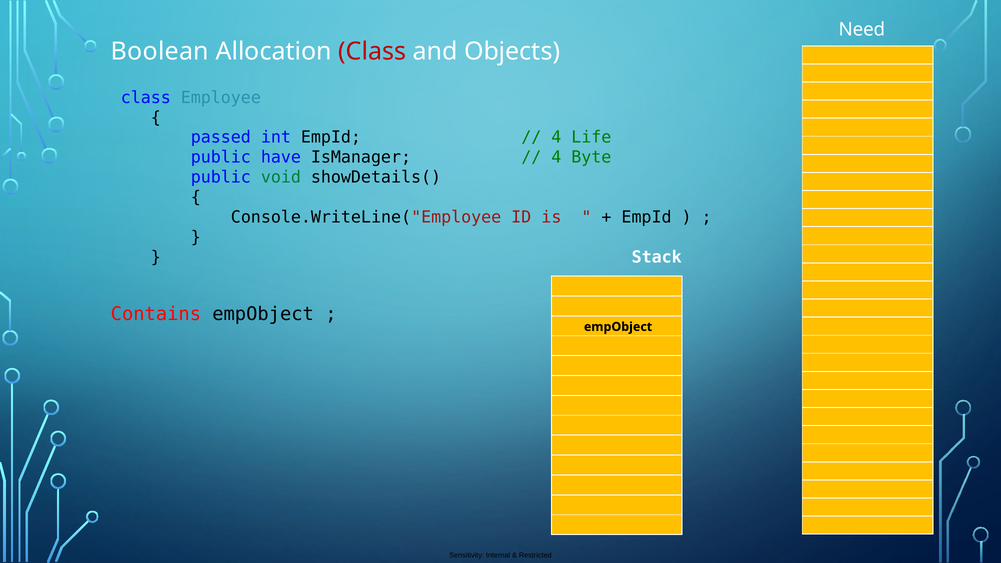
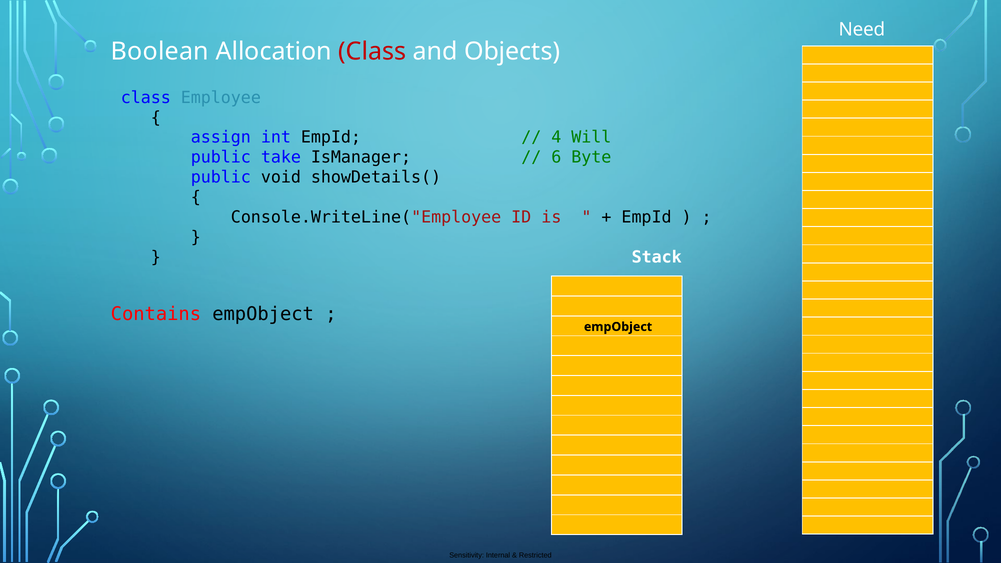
passed: passed -> assign (221, 137)
Life: Life -> Will (591, 137)
have: have -> take (281, 157)
4: 4 -> 6 (556, 157)
void colour: green -> black (281, 177)
